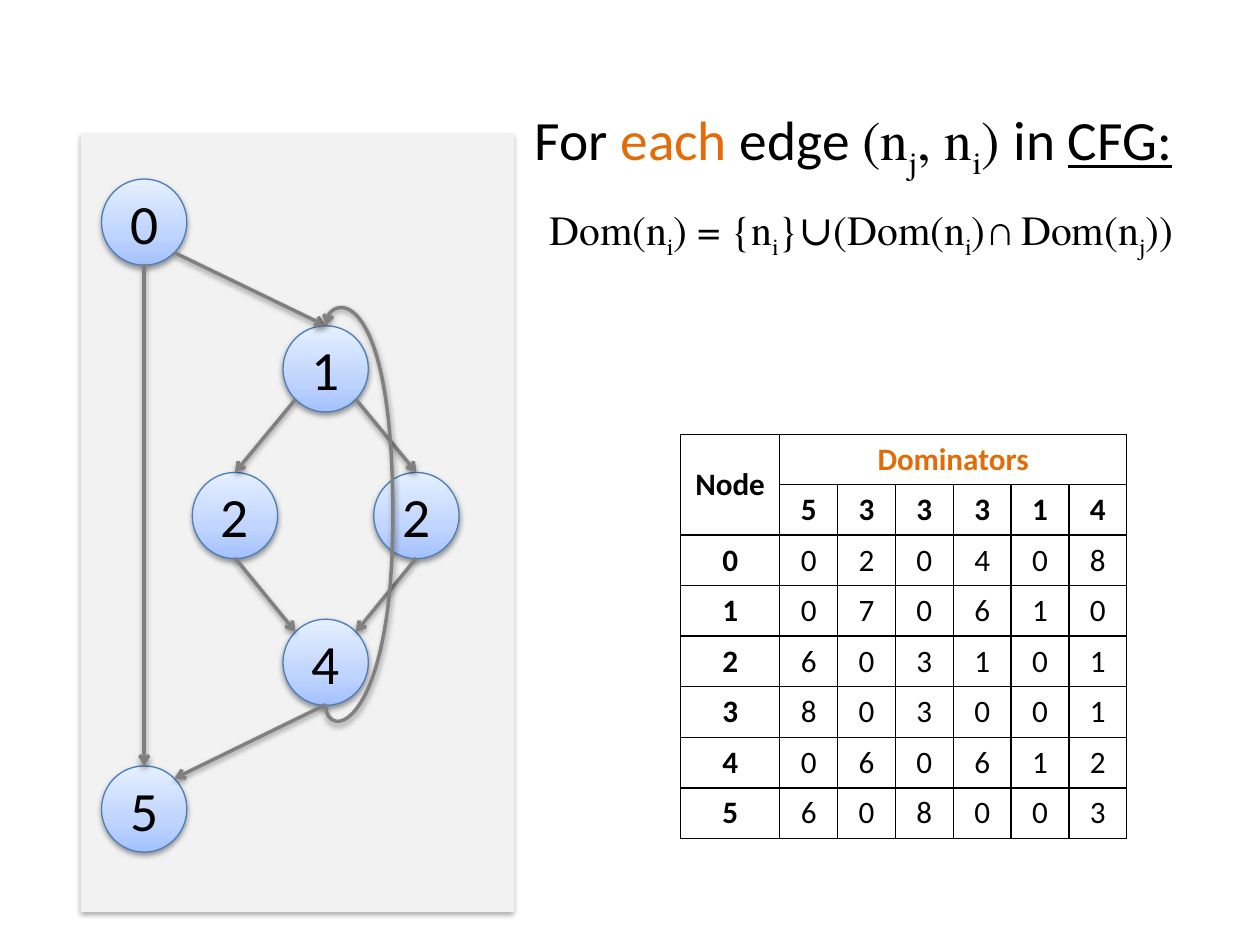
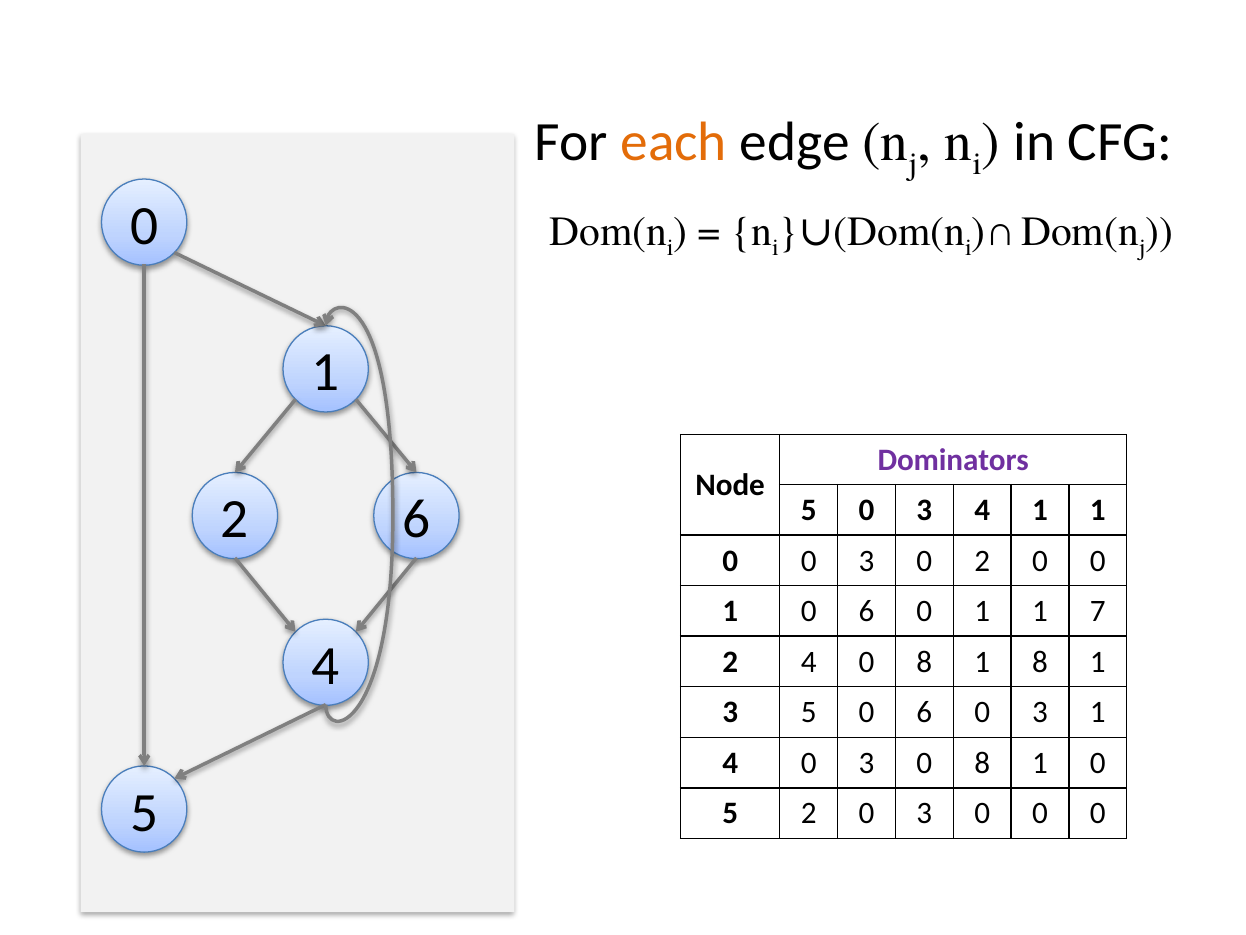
CFG underline: present -> none (1120, 142)
Dominators colour: orange -> purple (953, 460)
2 2: 2 -> 6 (416, 519)
3: 3 -> 0 (866, 510)
3: 3 -> 4 (982, 510)
4: 4 -> 1 (1098, 510)
0 0 2: 2 -> 3 (866, 560)
0 4: 4 -> 2 (982, 560)
8: 8 -> 0 (1098, 560)
1 0 7: 7 -> 6 (866, 611)
6: 6 -> 1 (982, 611)
0: 0 -> 7 (1098, 611)
2 6: 6 -> 4 (809, 661)
3: 3 -> 8 (924, 661)
0: 0 -> 8 (1040, 661)
3 8: 8 -> 5 (809, 712)
3: 3 -> 6 (924, 712)
0: 0 -> 3 (1040, 712)
4 0 6: 6 -> 3 (866, 763)
6: 6 -> 8 (982, 763)
2: 2 -> 0 (1098, 763)
5 6: 6 -> 2 (809, 813)
8: 8 -> 3 (924, 813)
0 0 3: 3 -> 0 (1098, 813)
